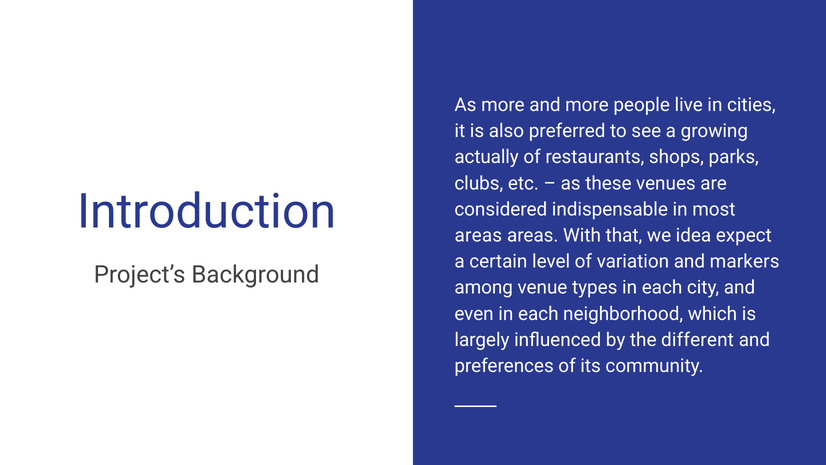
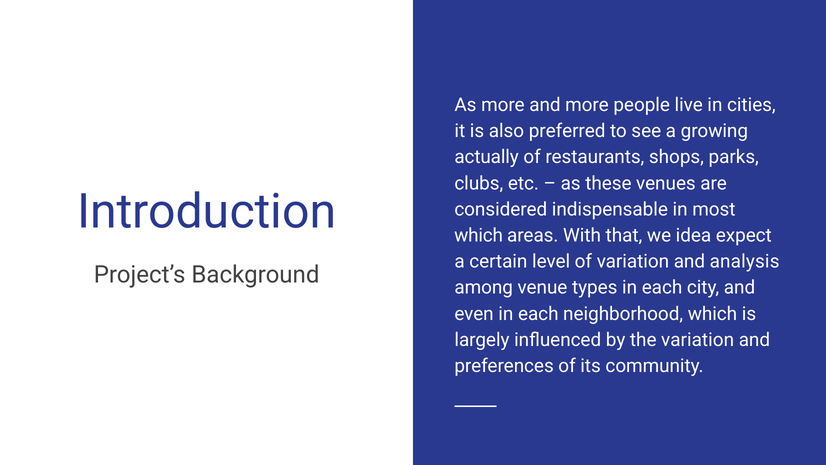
areas: areas -> which (479, 235)
markers: markers -> analysis (745, 261)
the different: different -> variation (698, 340)
